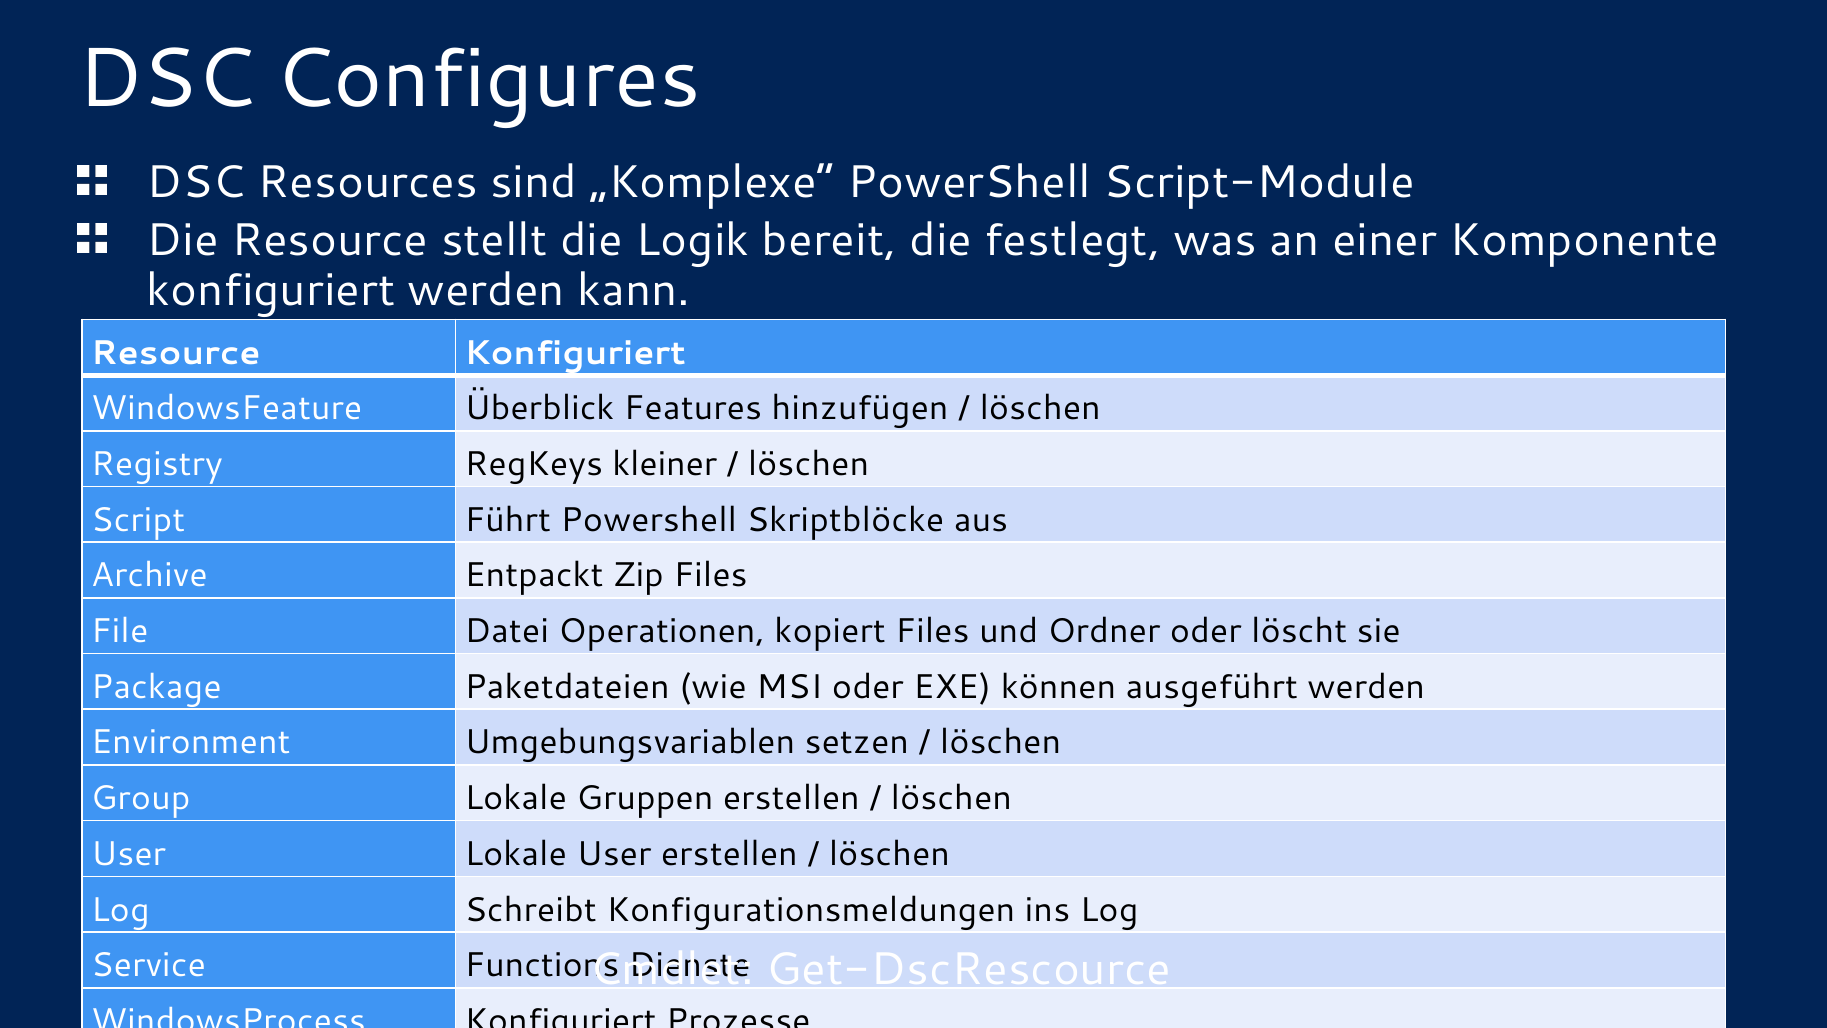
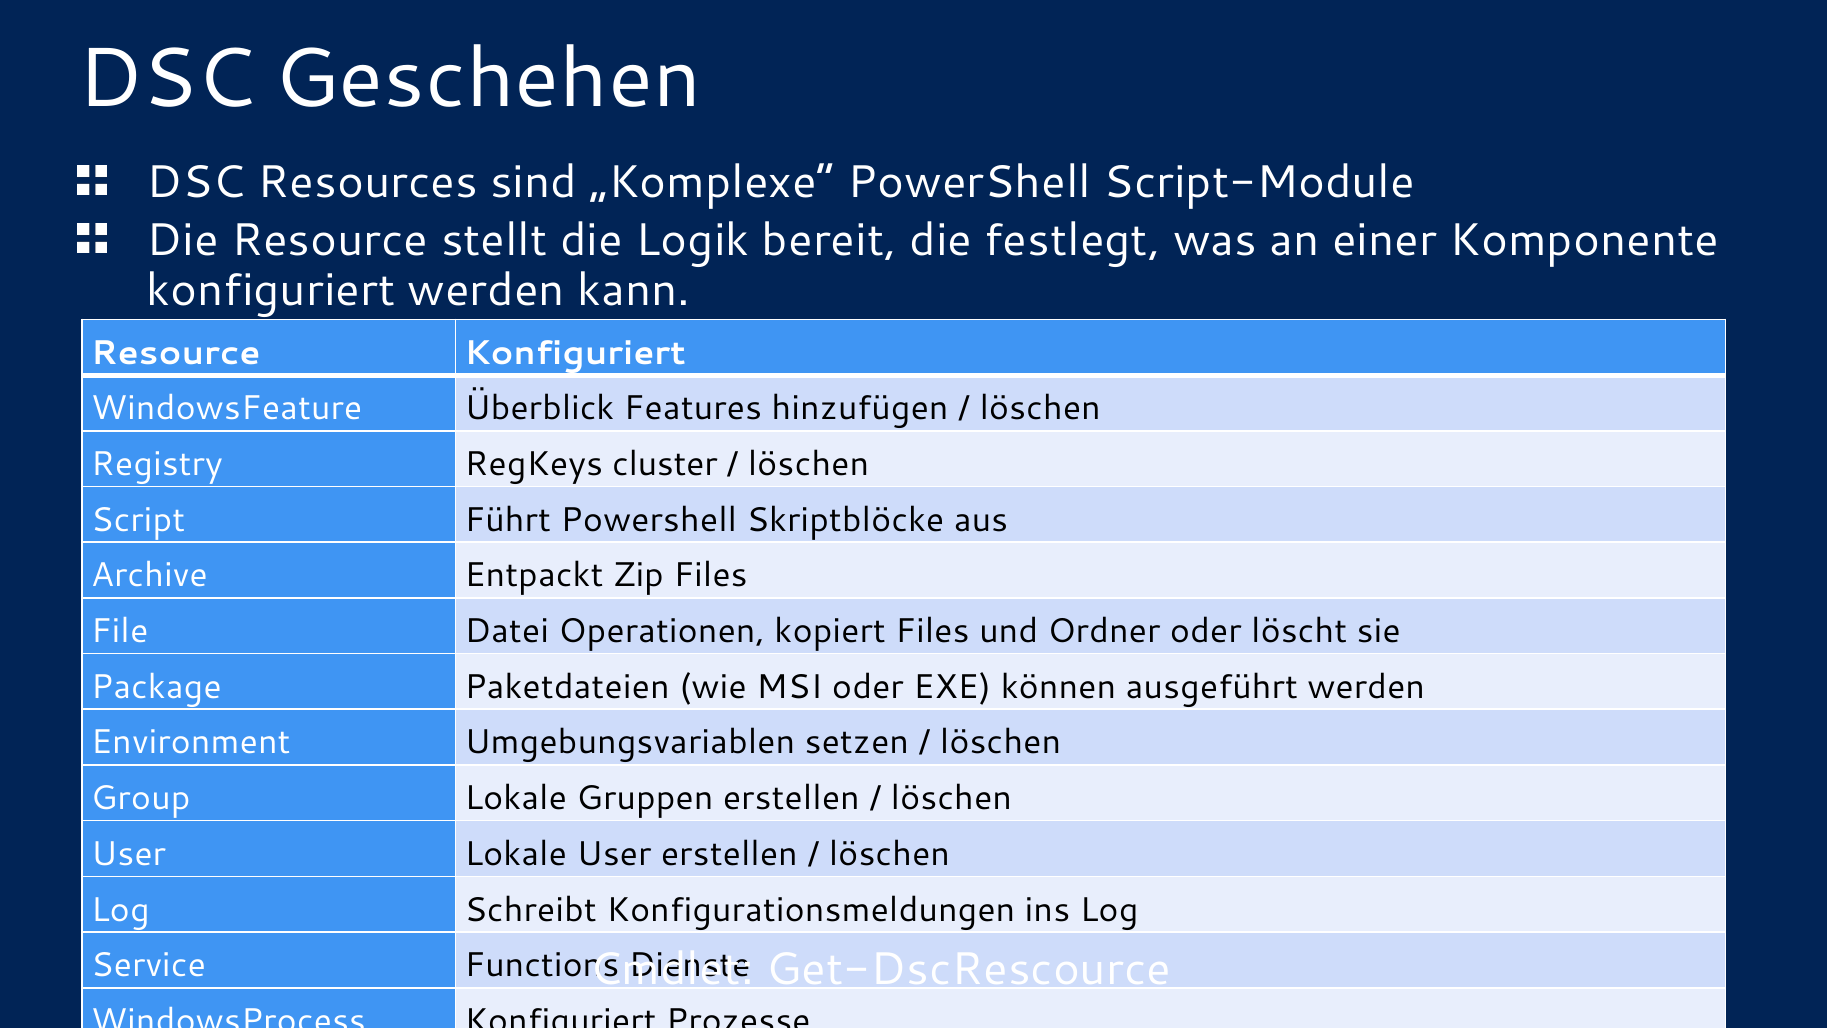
Configures: Configures -> Geschehen (488, 79)
kleiner: kleiner -> cluster (665, 464)
